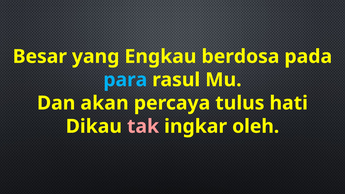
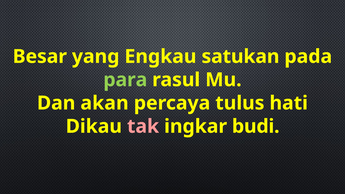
berdosa: berdosa -> satukan (240, 57)
para colour: light blue -> light green (125, 80)
oleh: oleh -> budi (256, 126)
